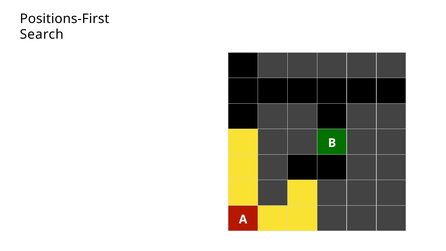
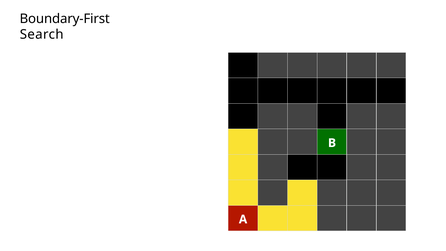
Positions-First: Positions-First -> Boundary-First (65, 19)
